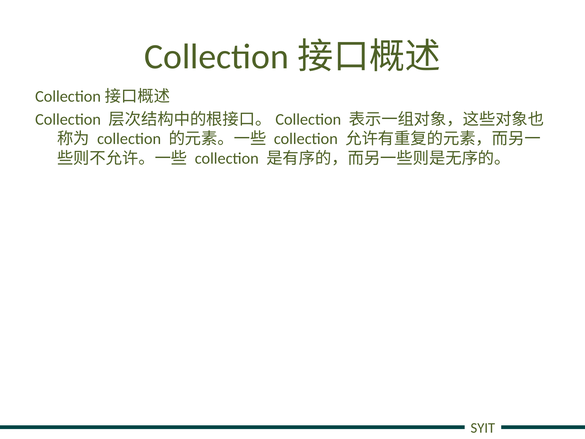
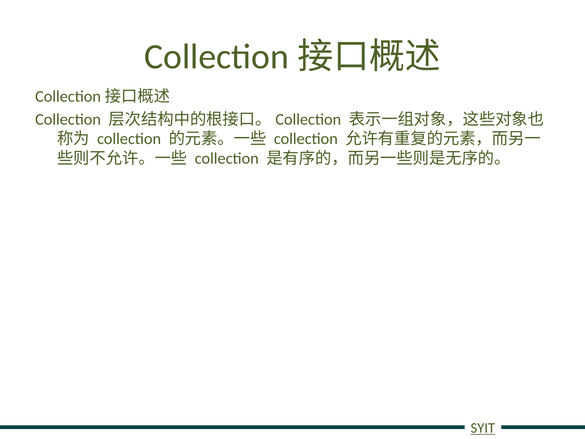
SYIT underline: none -> present (483, 428)
